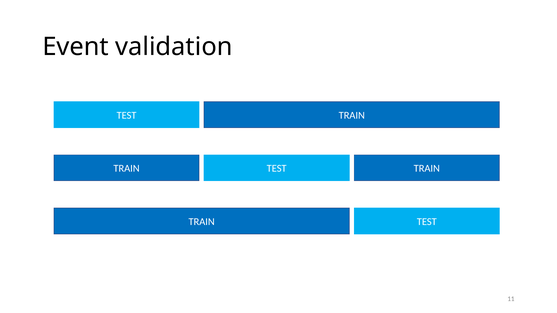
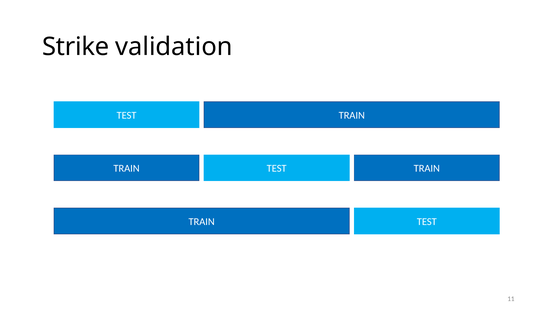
Event: Event -> Strike (76, 47)
